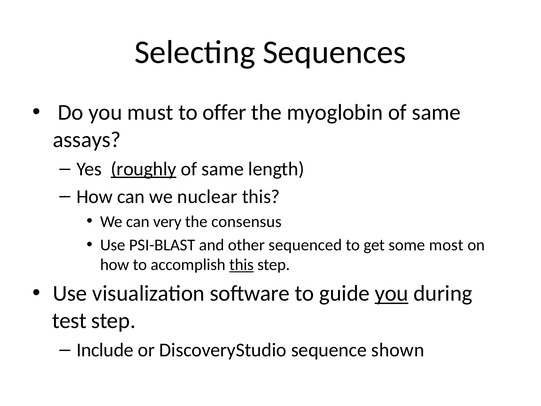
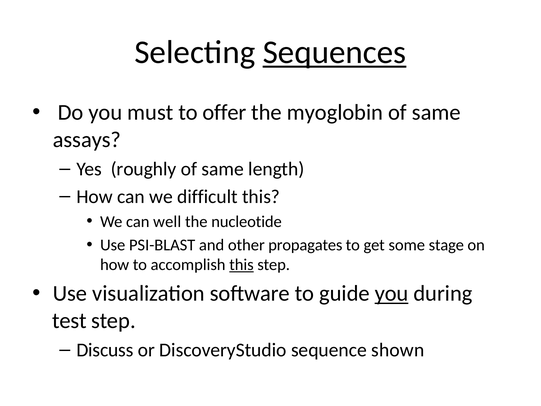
Sequences underline: none -> present (334, 52)
roughly underline: present -> none (144, 169)
nuclear: nuclear -> difficult (207, 196)
very: very -> well (167, 221)
consensus: consensus -> nucleotide (247, 221)
sequenced: sequenced -> propagates (305, 245)
most: most -> stage (446, 245)
Include: Include -> Discuss (105, 350)
